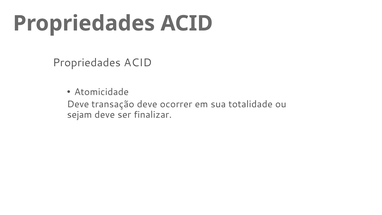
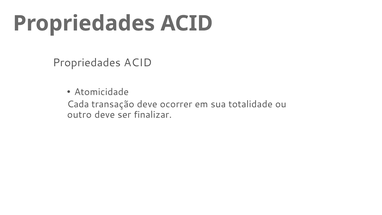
Deve: Deve -> Cada (78, 104)
sejam: sejam -> outro (79, 115)
